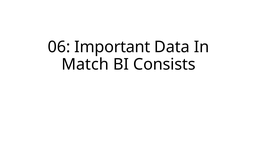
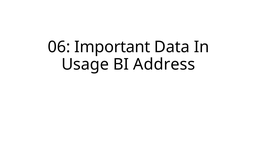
Match: Match -> Usage (85, 64)
Consists: Consists -> Address (164, 64)
